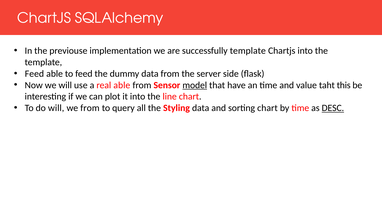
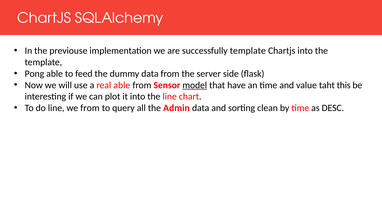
Feed: Feed -> Pong (34, 74)
do will: will -> line (56, 108)
Styling: Styling -> Admin (176, 108)
sorting chart: chart -> clean (268, 108)
DESC underline: present -> none (333, 108)
